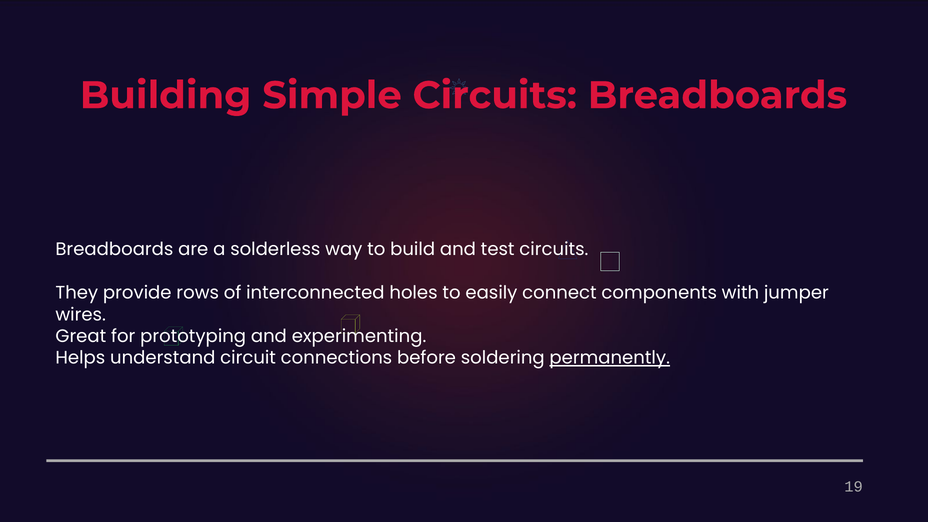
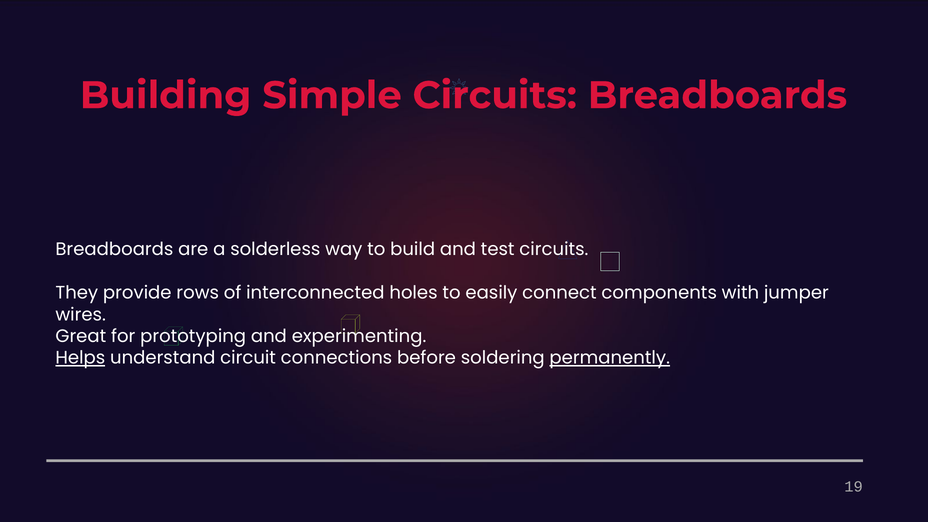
Helps underline: none -> present (80, 358)
